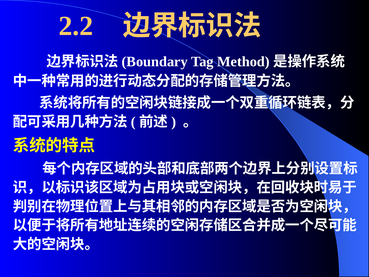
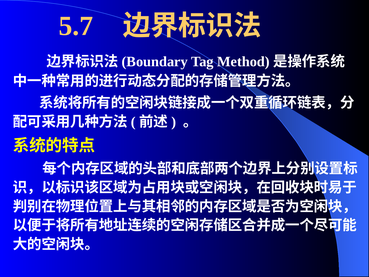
2.2: 2.2 -> 5.7 (76, 26)
